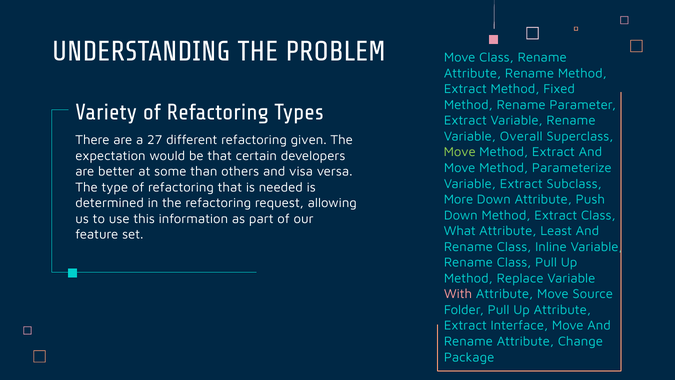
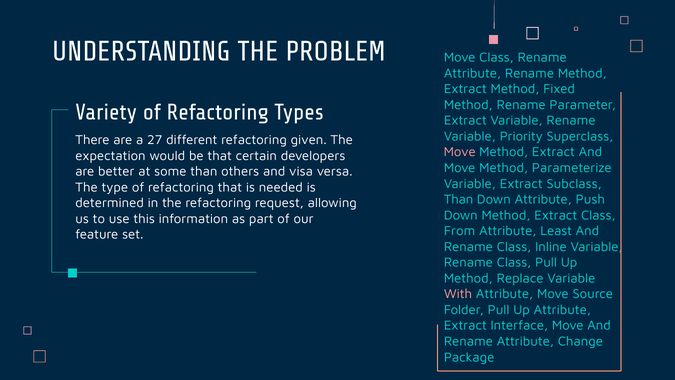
Overall: Overall -> Priority (521, 136)
Move colour: light green -> pink (460, 152)
More: More -> Than (459, 199)
What: What -> From (460, 231)
